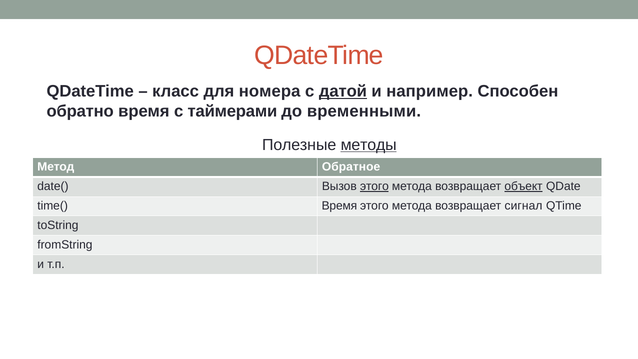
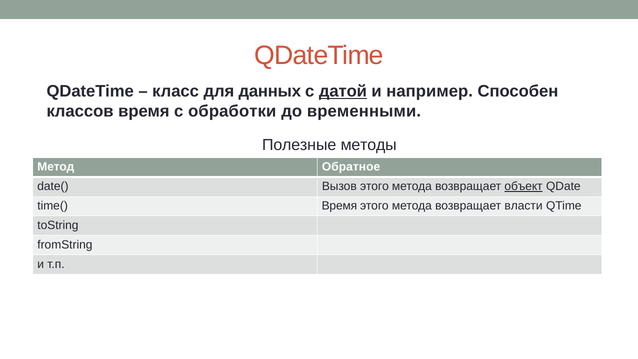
номера: номера -> данных (270, 91)
обратно: обратно -> классов (80, 111)
таймерами: таймерами -> обработки (232, 111)
методы underline: present -> none (369, 145)
этого underline: present -> none (374, 186)
сигнал: сигнал -> власти (524, 206)
